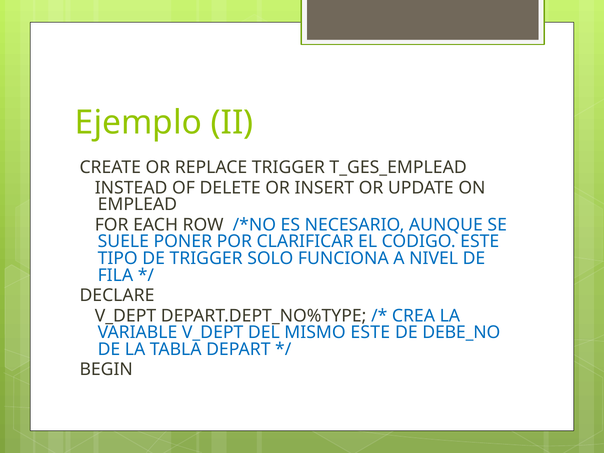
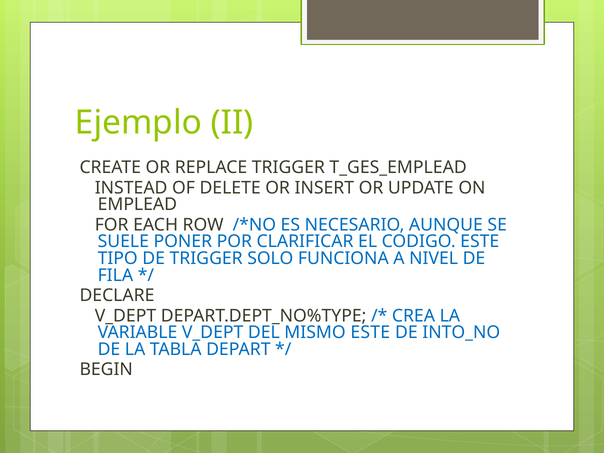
DEBE_NO: DEBE_NO -> INTO_NO (461, 333)
